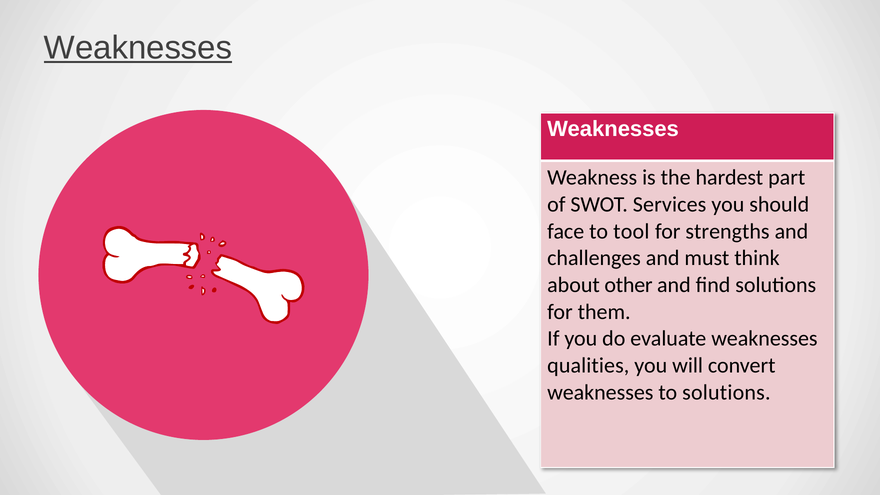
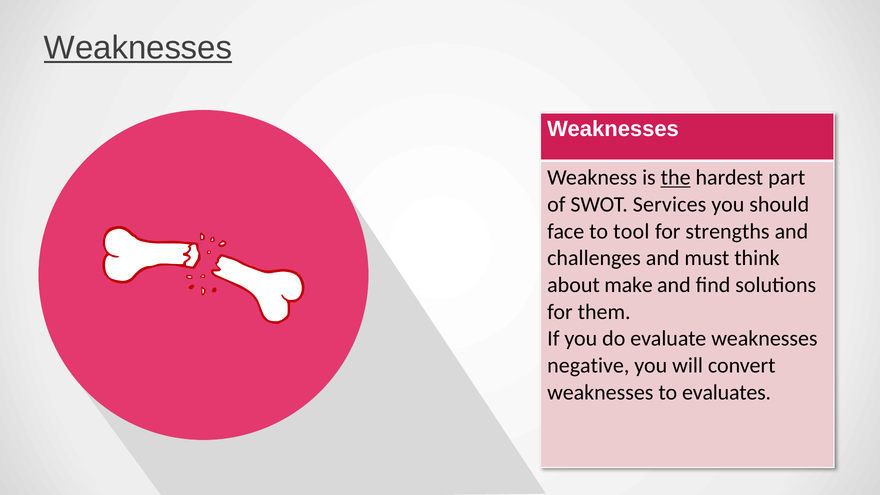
the underline: none -> present (676, 178)
other: other -> make (629, 285)
qualities: qualities -> negative (588, 365)
to solutions: solutions -> evaluates (727, 392)
